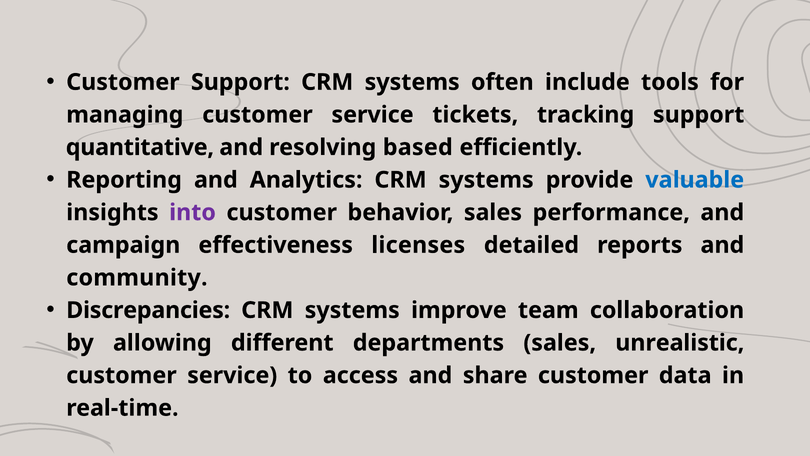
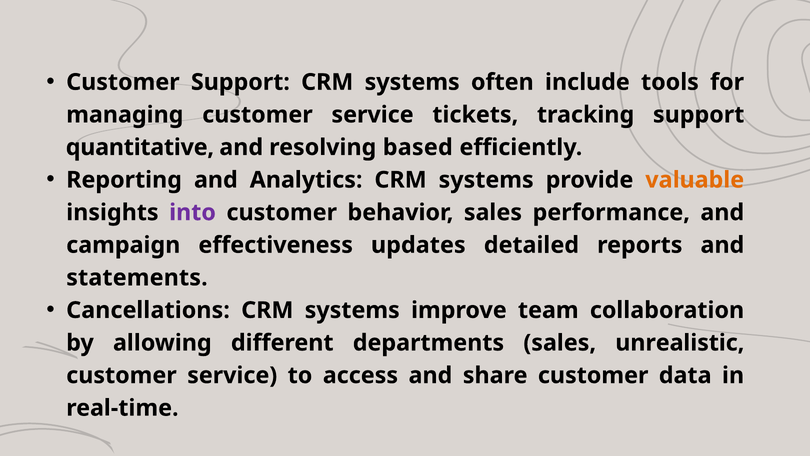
valuable colour: blue -> orange (695, 180)
licenses: licenses -> updates (418, 245)
community: community -> statements (137, 277)
Discrepancies: Discrepancies -> Cancellations (148, 310)
